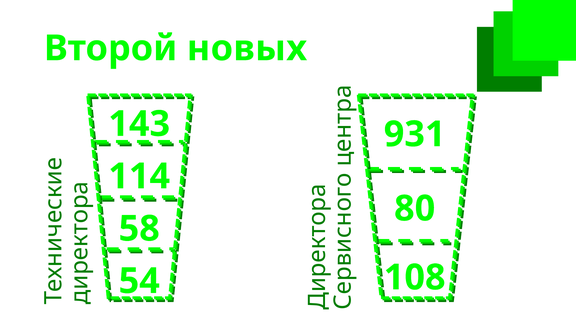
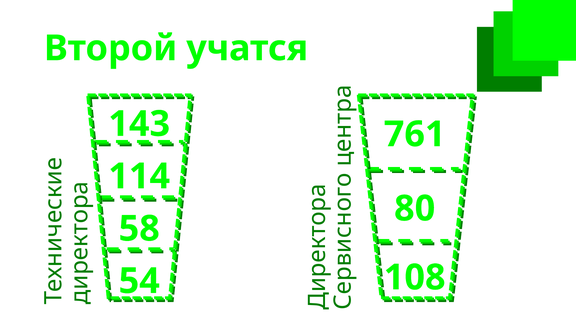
Второй новых: новых -> учатся (247, 48)
931: 931 -> 761 (415, 134)
